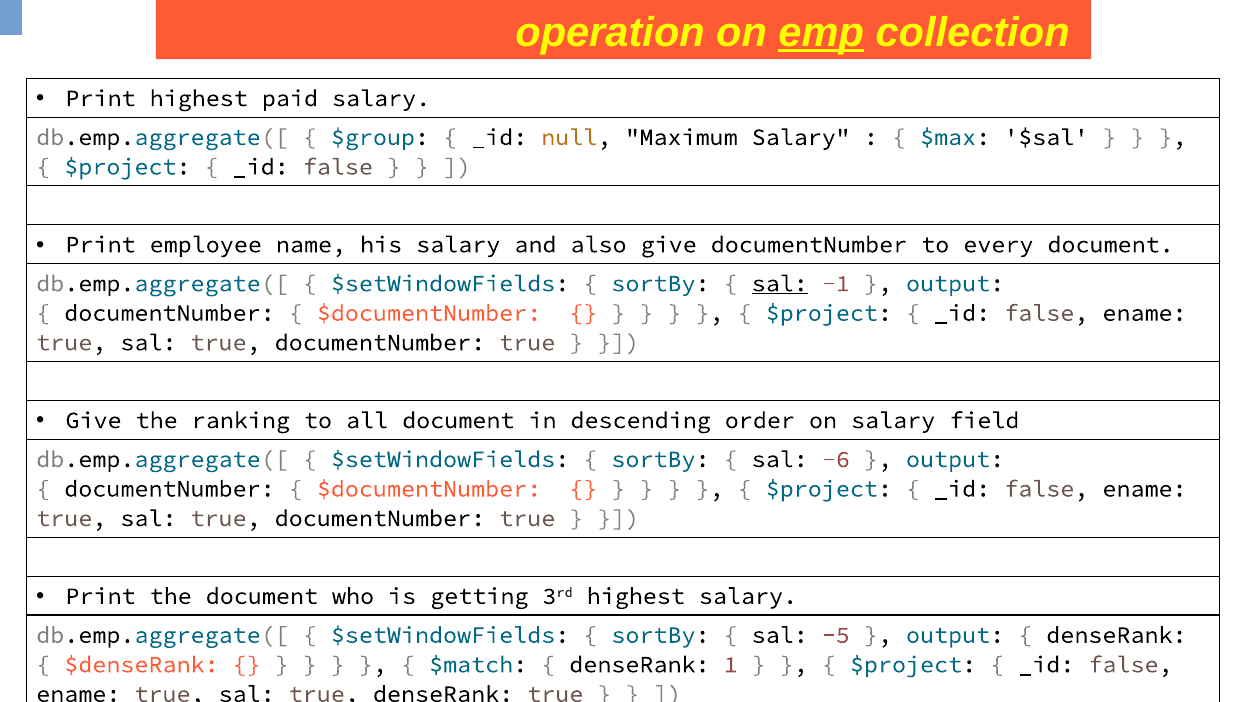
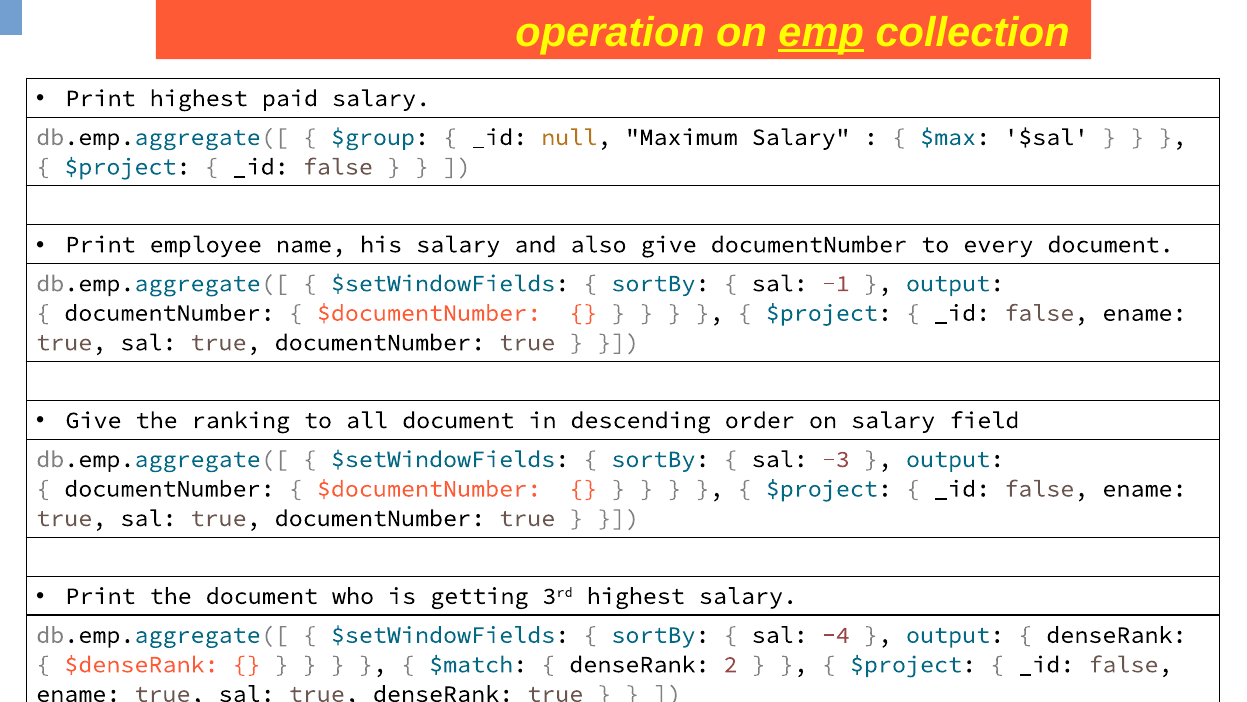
sal underline: present -> none (780, 283)
-6: -6 -> -3 (836, 459)
-5: -5 -> -4 (836, 635)
1: 1 -> 2 (731, 664)
